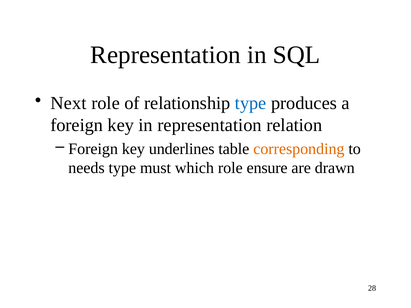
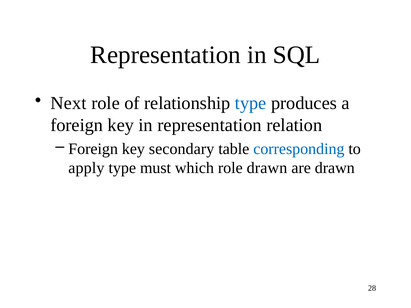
underlines: underlines -> secondary (182, 149)
corresponding colour: orange -> blue (299, 149)
needs: needs -> apply (86, 168)
role ensure: ensure -> drawn (267, 168)
